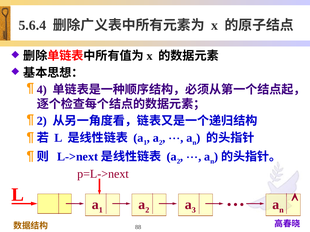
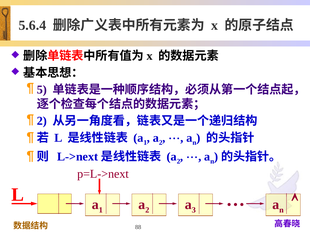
4: 4 -> 5 (42, 90)
